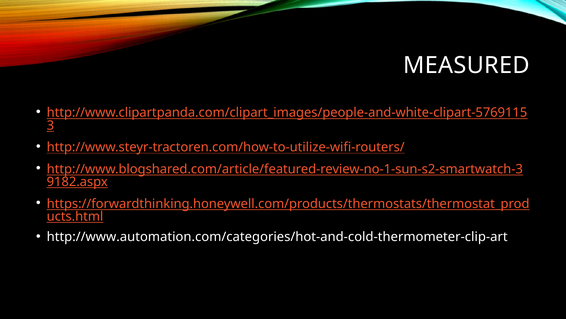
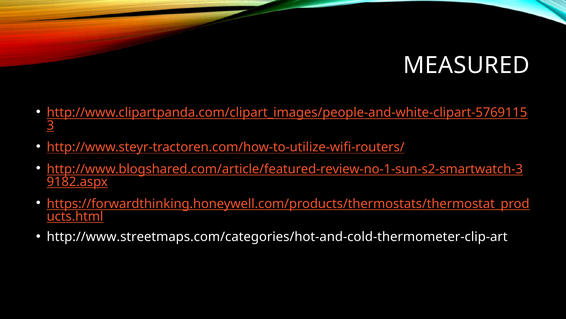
http://www.automation.com/categories/hot-and-cold-thermometer-clip-art: http://www.automation.com/categories/hot-and-cold-thermometer-clip-art -> http://www.streetmaps.com/categories/hot-and-cold-thermometer-clip-art (277, 236)
